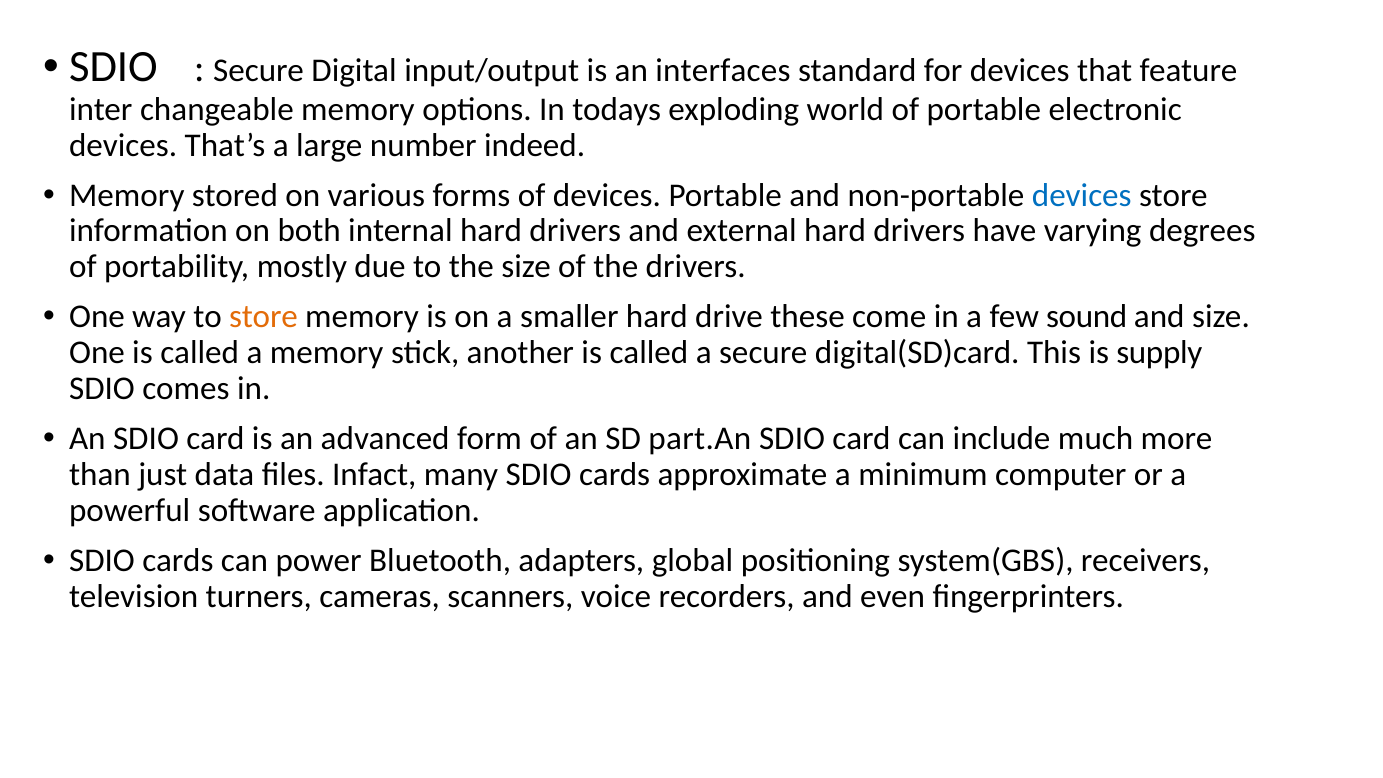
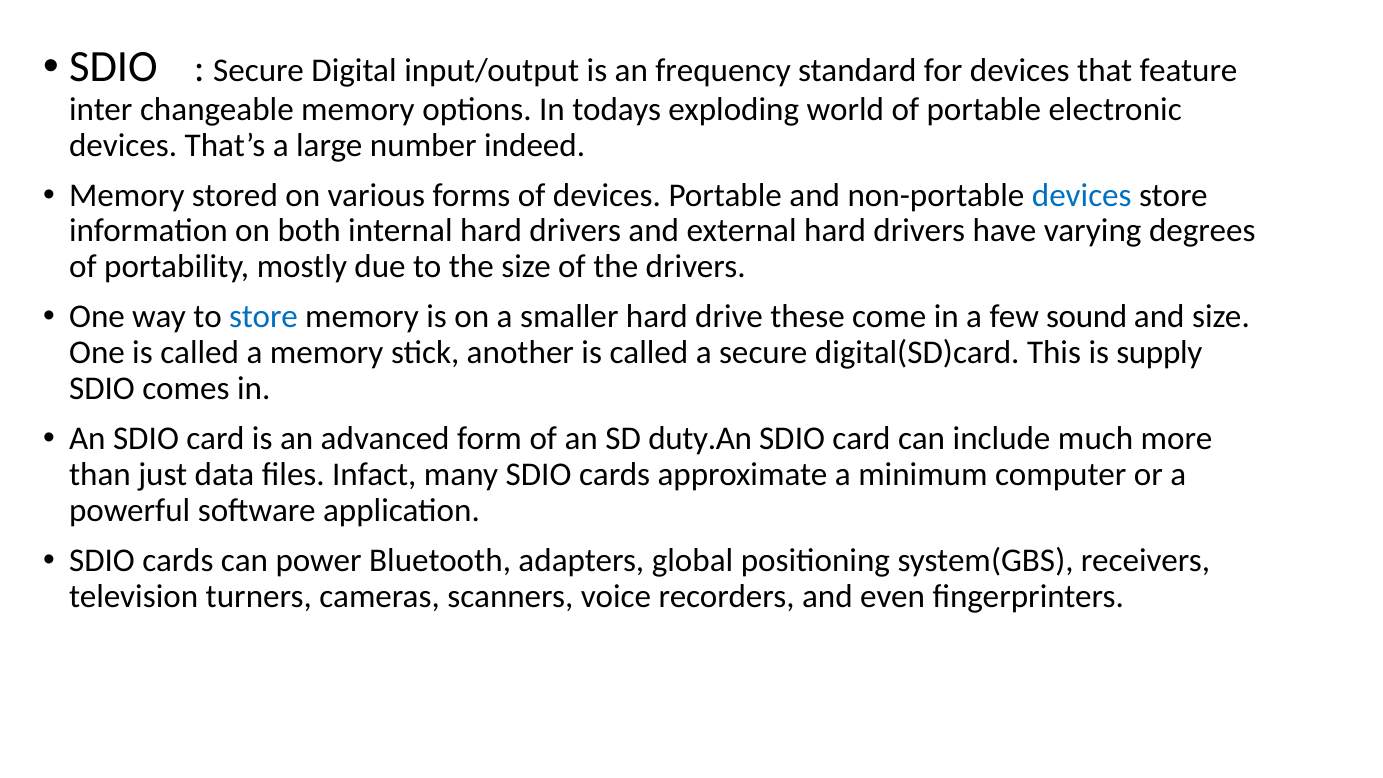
interfaces: interfaces -> frequency (723, 71)
store colour: orange -> blue (263, 317)
part.An: part.An -> duty.An (700, 439)
